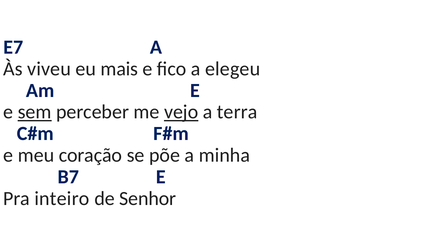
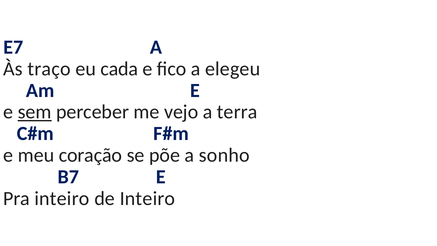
viveu: viveu -> traço (49, 69)
mais: mais -> cada (119, 69)
vejo underline: present -> none (181, 112)
minha: minha -> sonho (224, 155)
de Senhor: Senhor -> Inteiro (147, 198)
